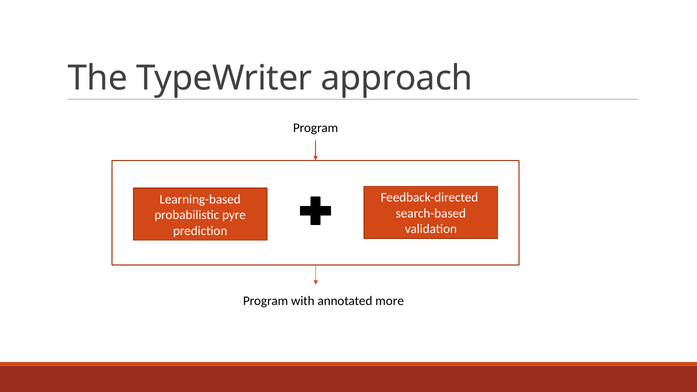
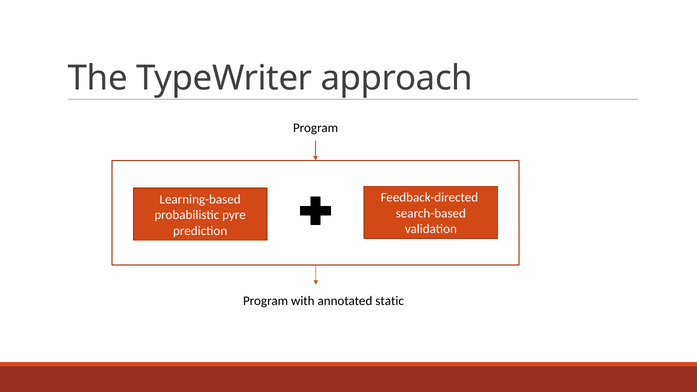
more: more -> static (390, 301)
